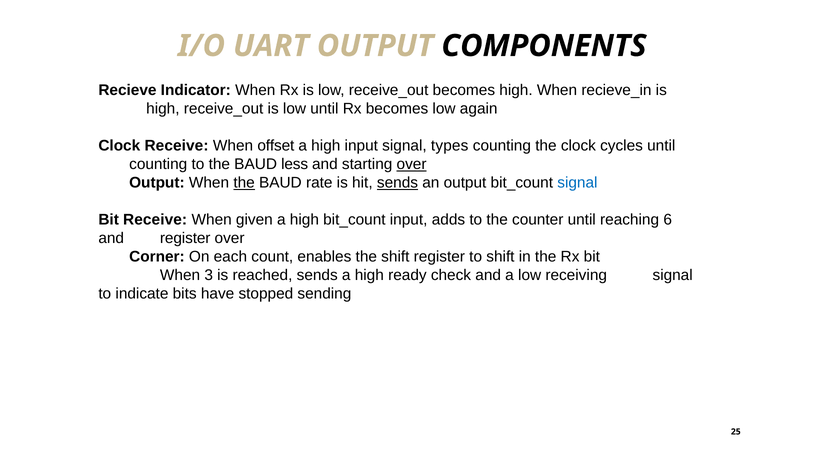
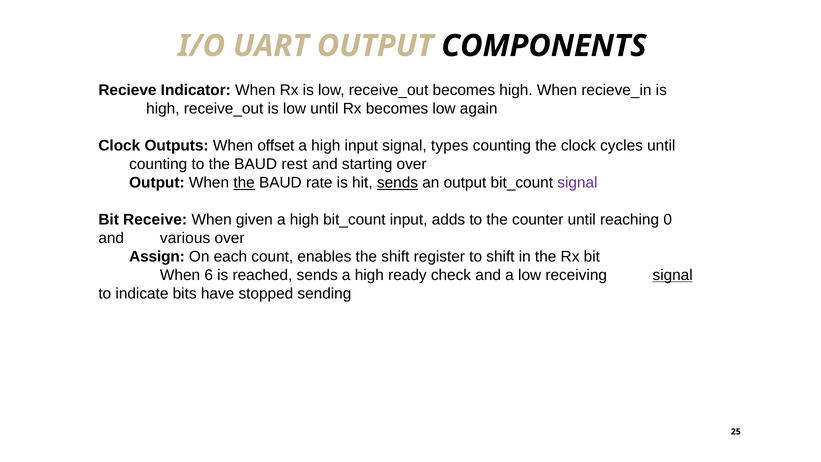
Clock Receive: Receive -> Outputs (177, 146)
less: less -> rest (294, 164)
over underline: present -> none (412, 164)
signal colour: blue -> purple (577, 183)
6: 6 -> 0 (668, 220)
and register: register -> various (185, 238)
Corner: Corner -> Assign (157, 257)
3: 3 -> 6 (209, 275)
signal underline: none -> present (673, 275)
